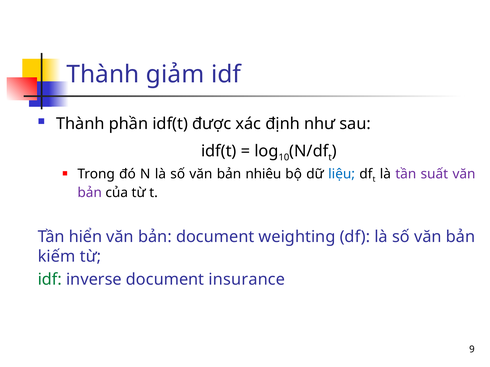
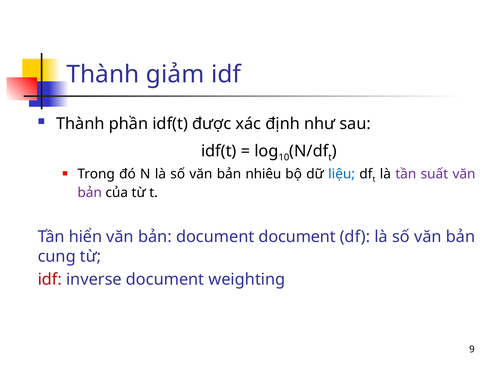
document weighting: weighting -> document (297, 237)
kiếm: kiếm -> cung (57, 257)
idf colour: green -> red (50, 280)
insurance: insurance -> weighting (247, 280)
